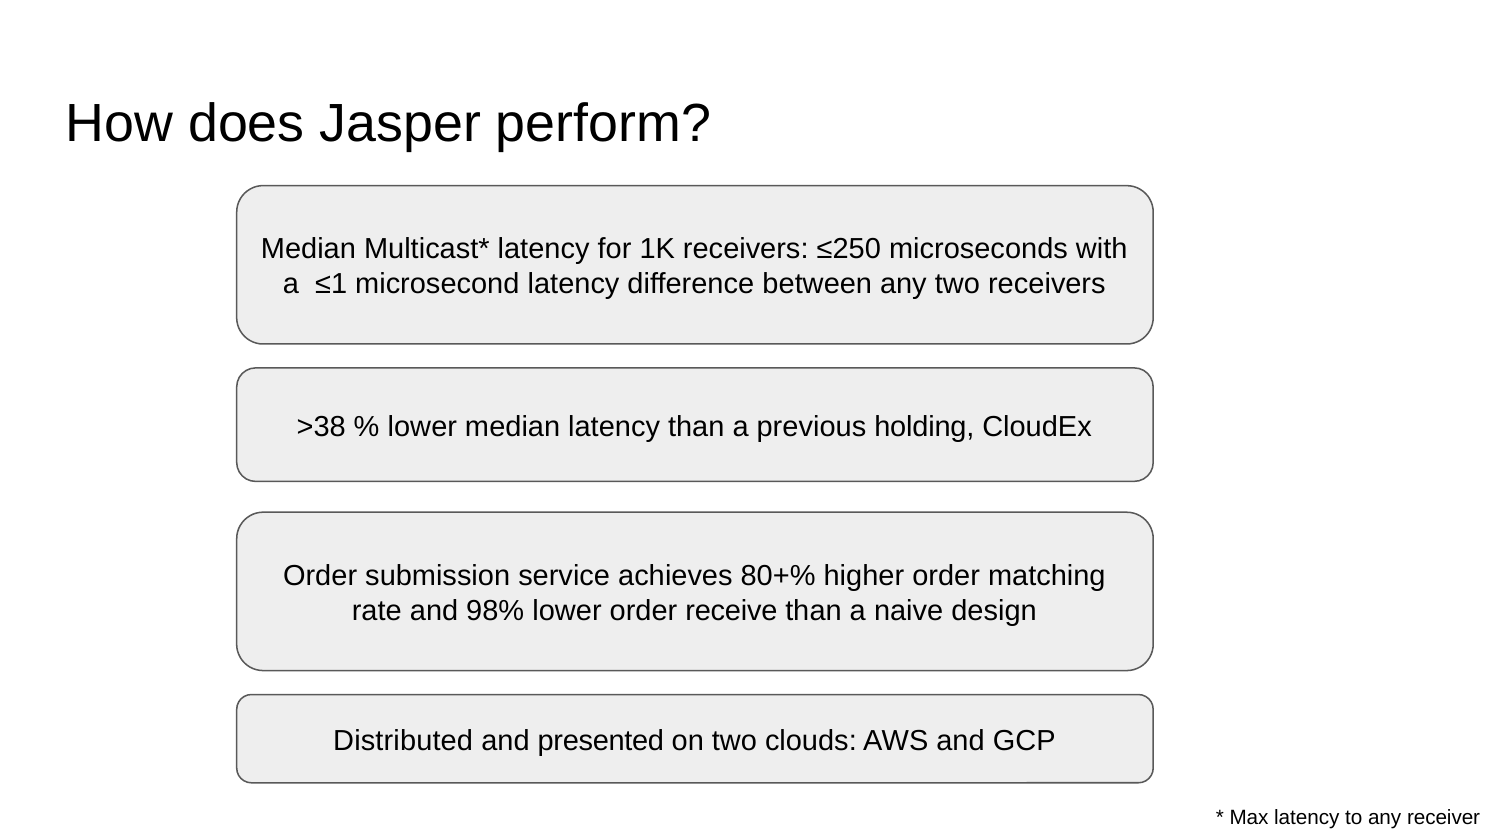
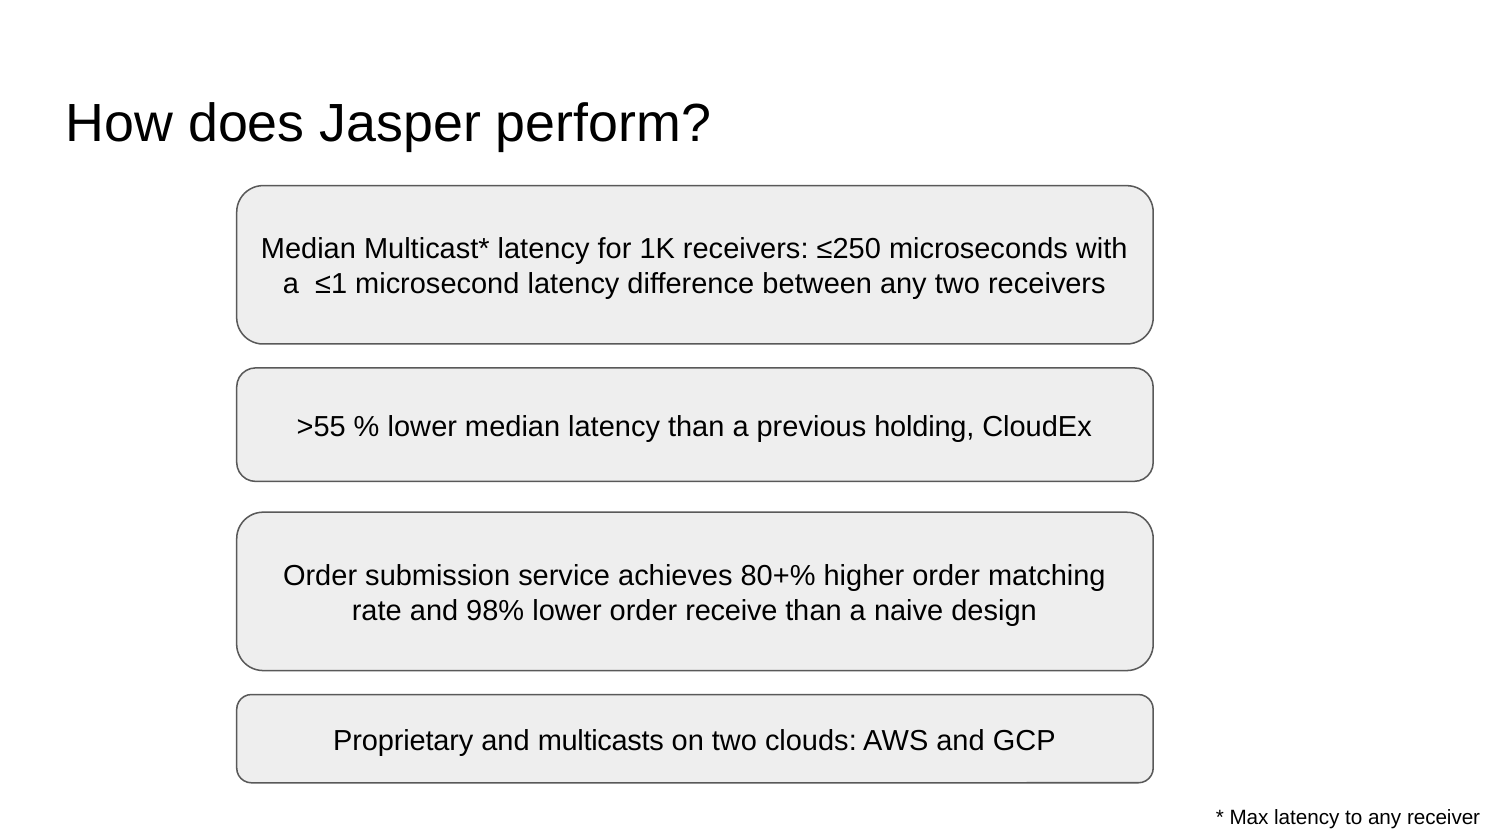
>38: >38 -> >55 (321, 427)
Distributed: Distributed -> Proprietary (403, 741)
presented: presented -> multicasts (601, 741)
